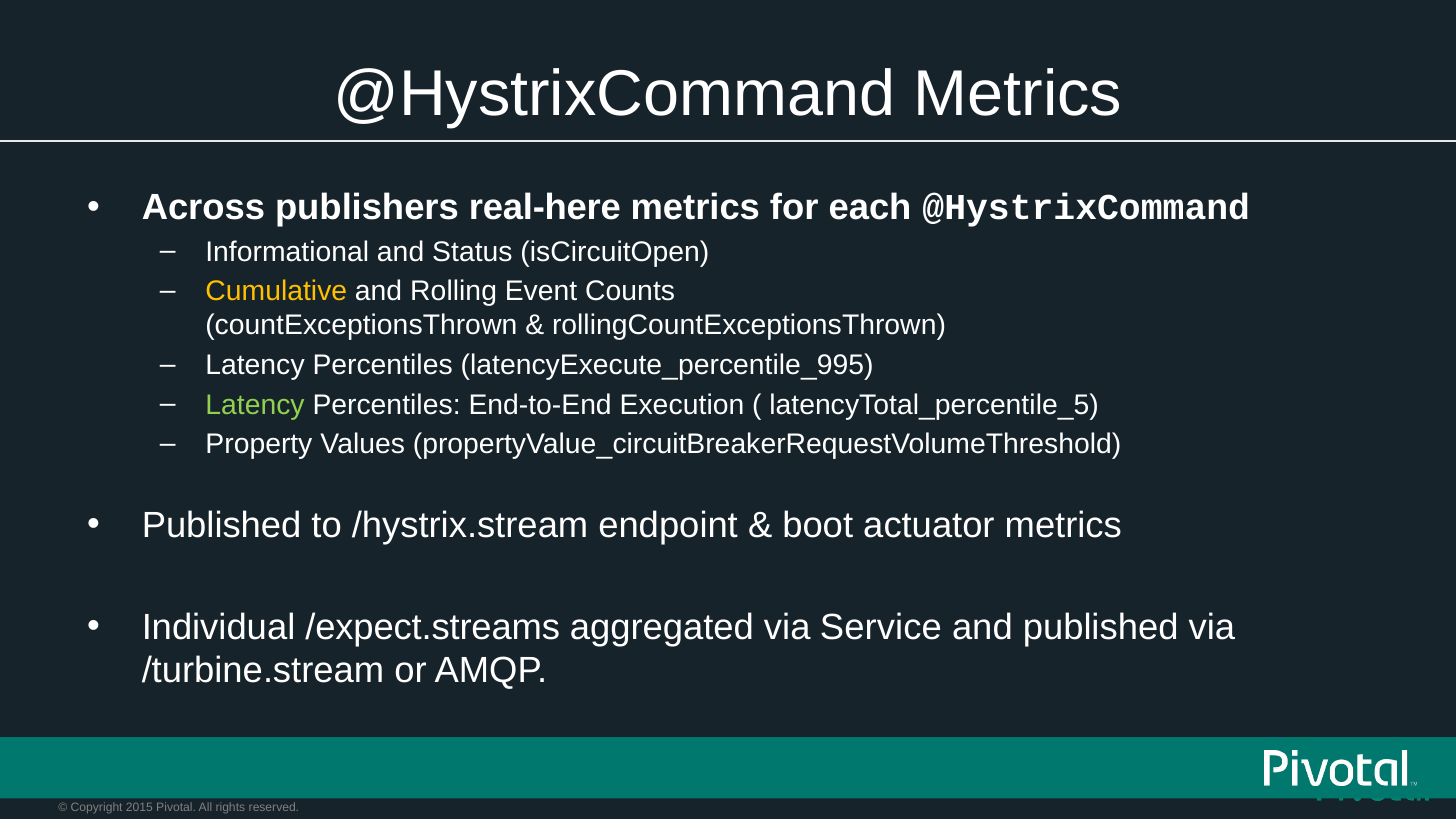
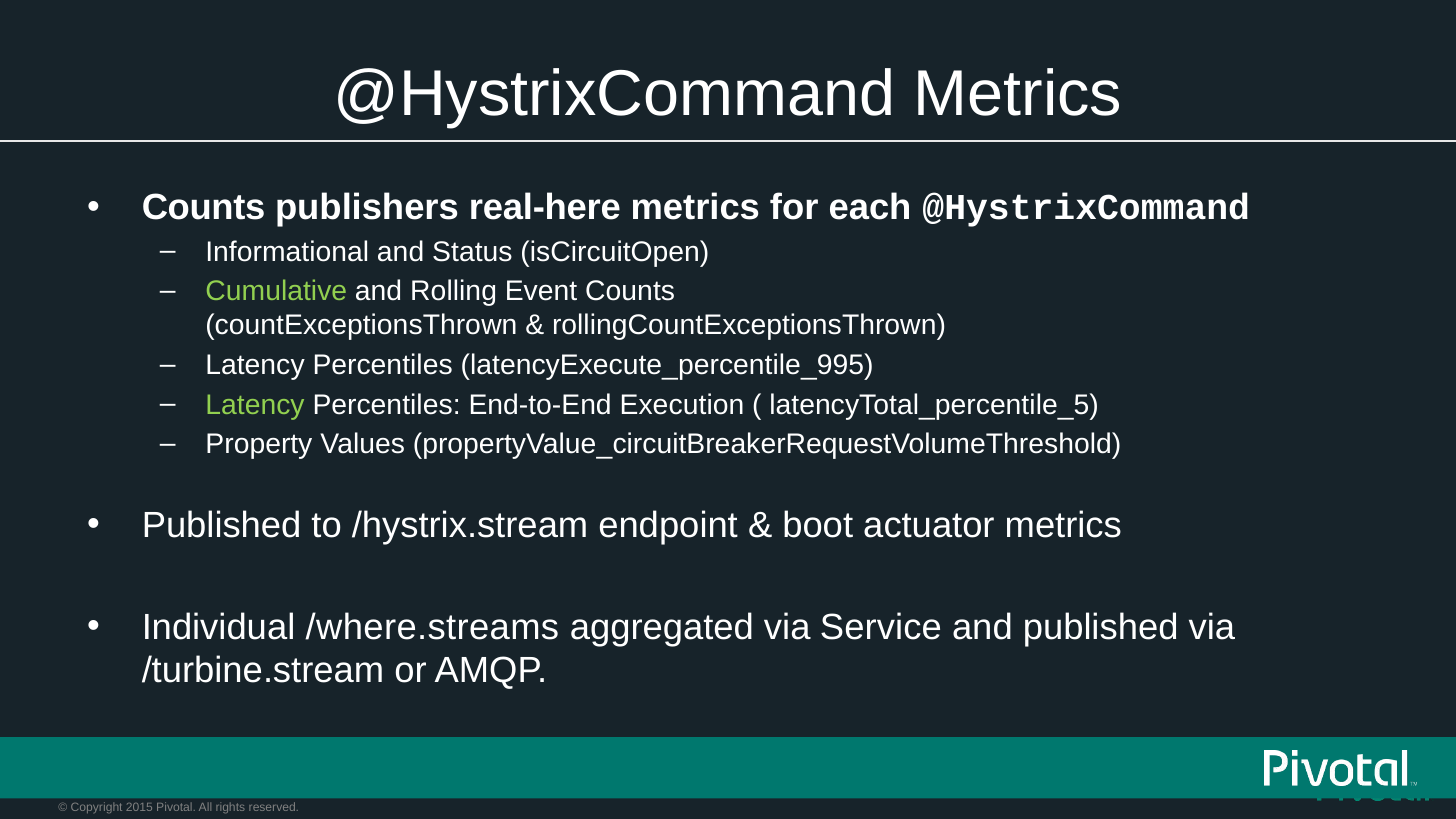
Across: Across -> Counts (204, 208)
Cumulative colour: yellow -> light green (276, 292)
/expect.streams: /expect.streams -> /where.streams (432, 627)
